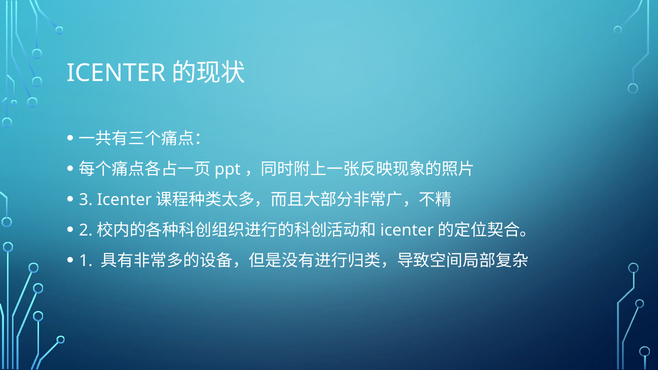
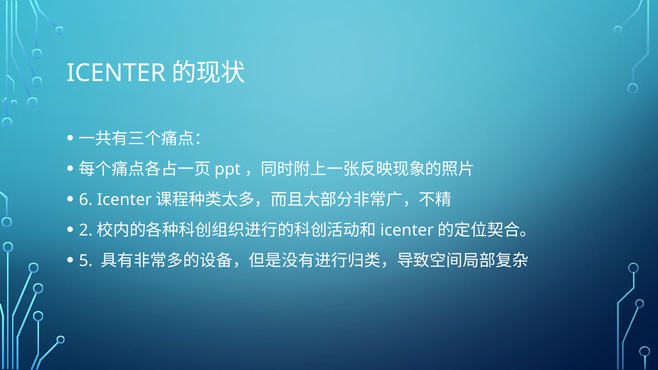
3: 3 -> 6 (86, 200)
1: 1 -> 5 (86, 261)
